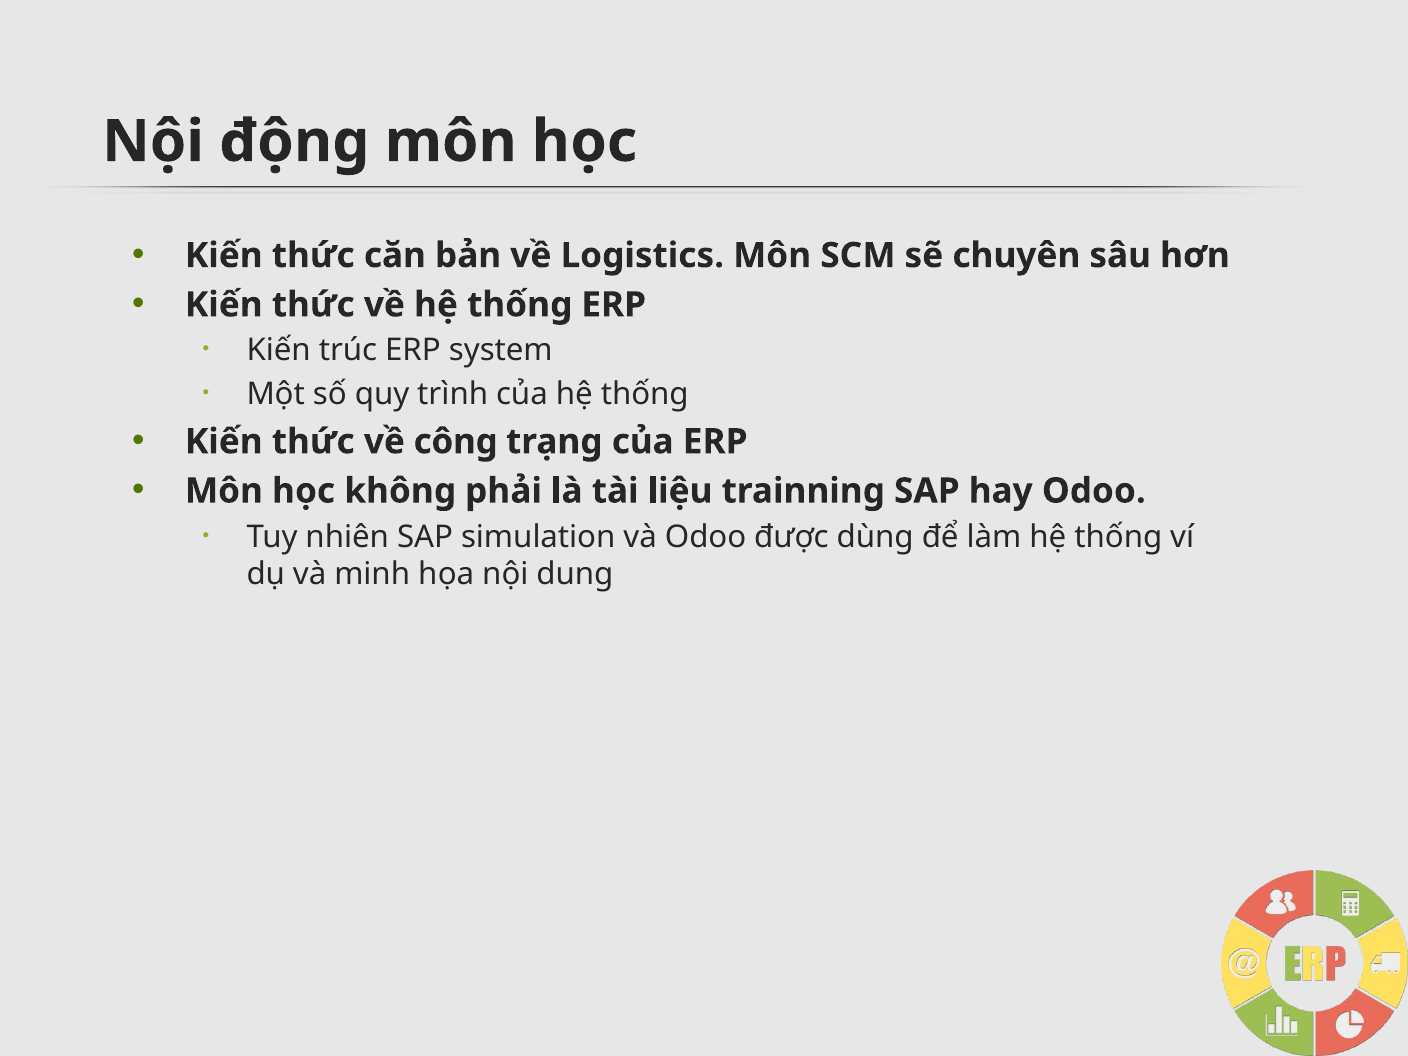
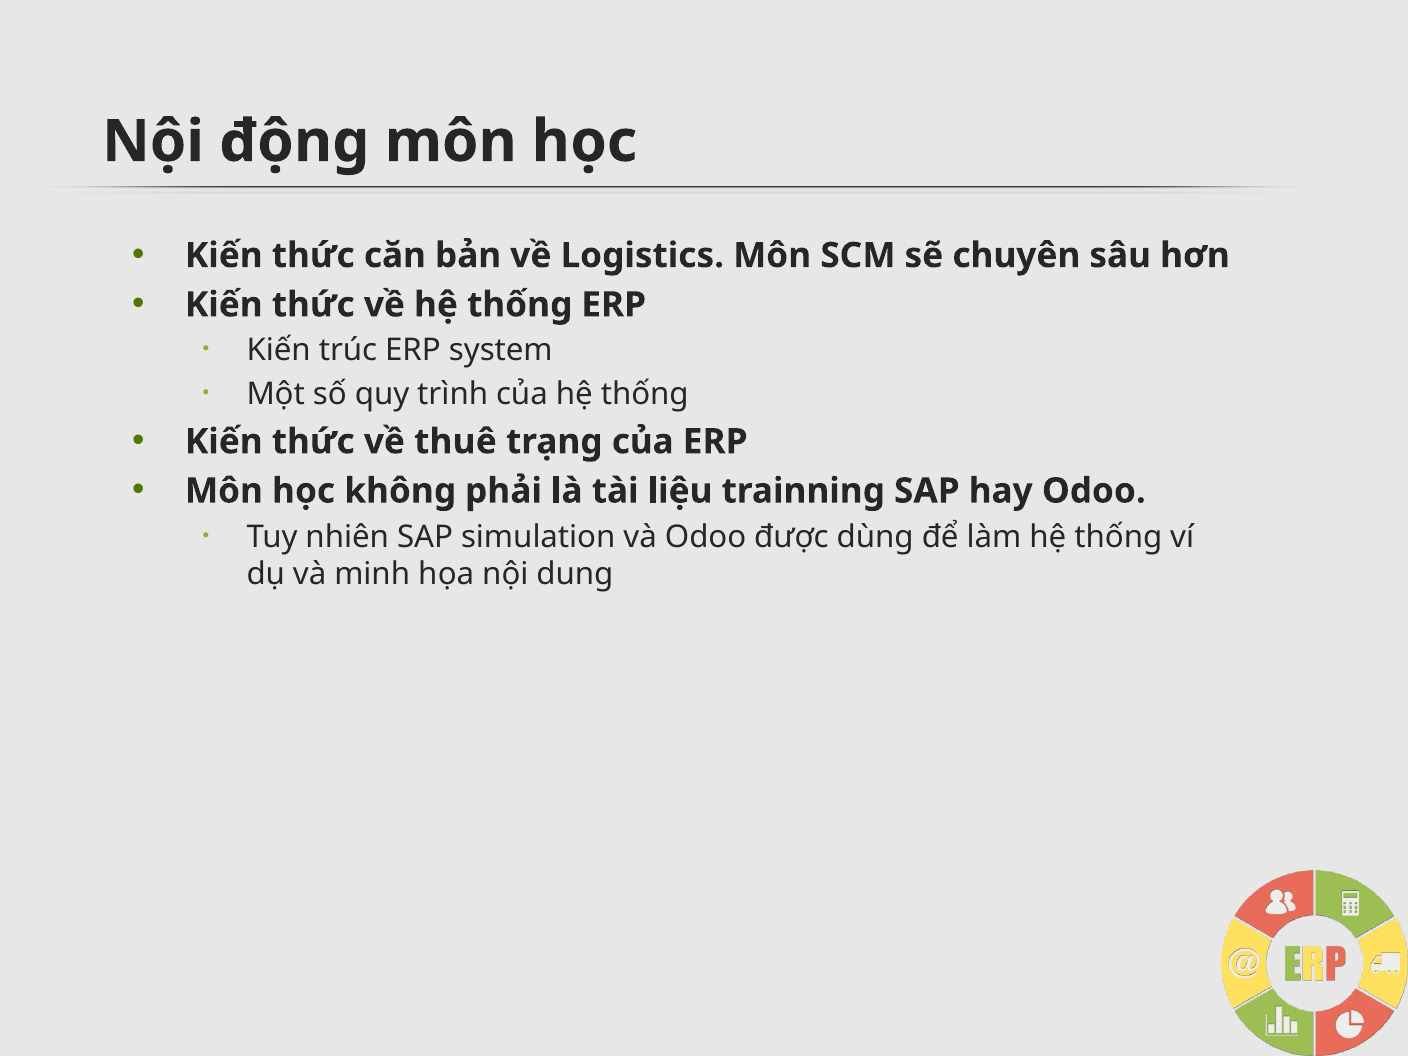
công: công -> thuê (455, 442)
